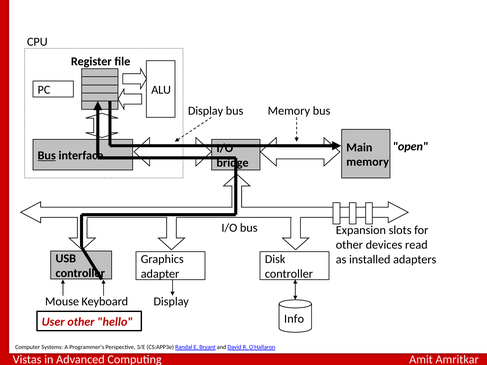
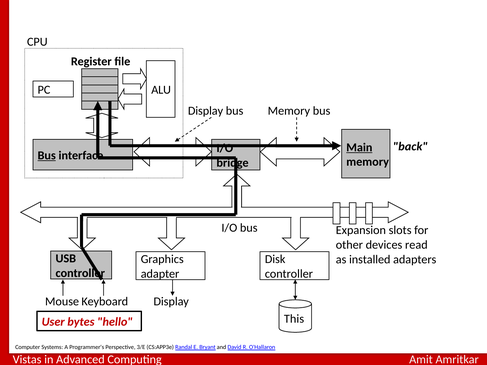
open: open -> back (410, 147)
Main underline: none -> present (359, 147)
Info: Info -> This (294, 319)
User other: other -> bytes (81, 322)
